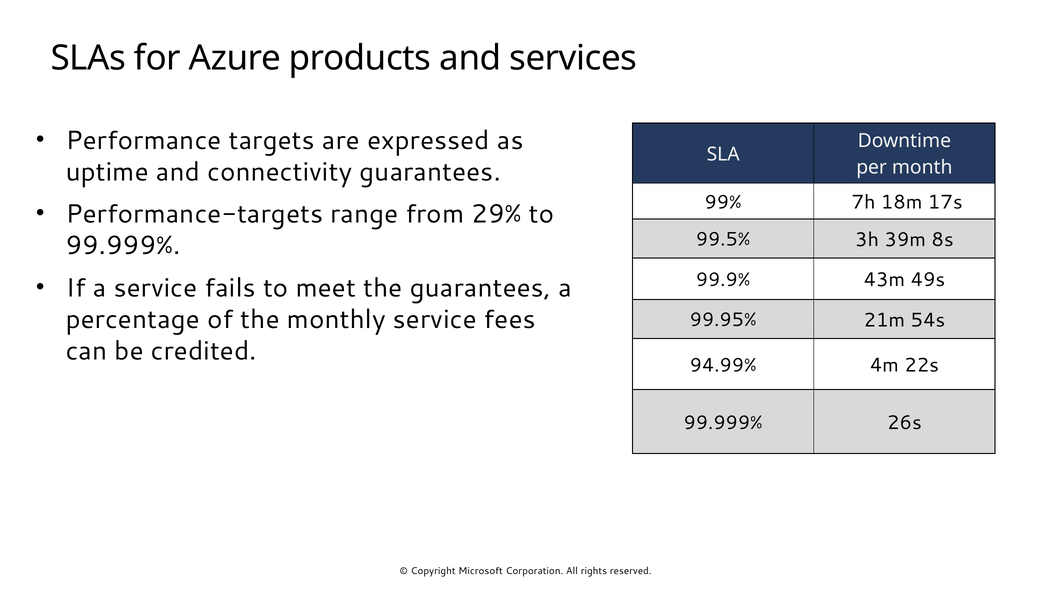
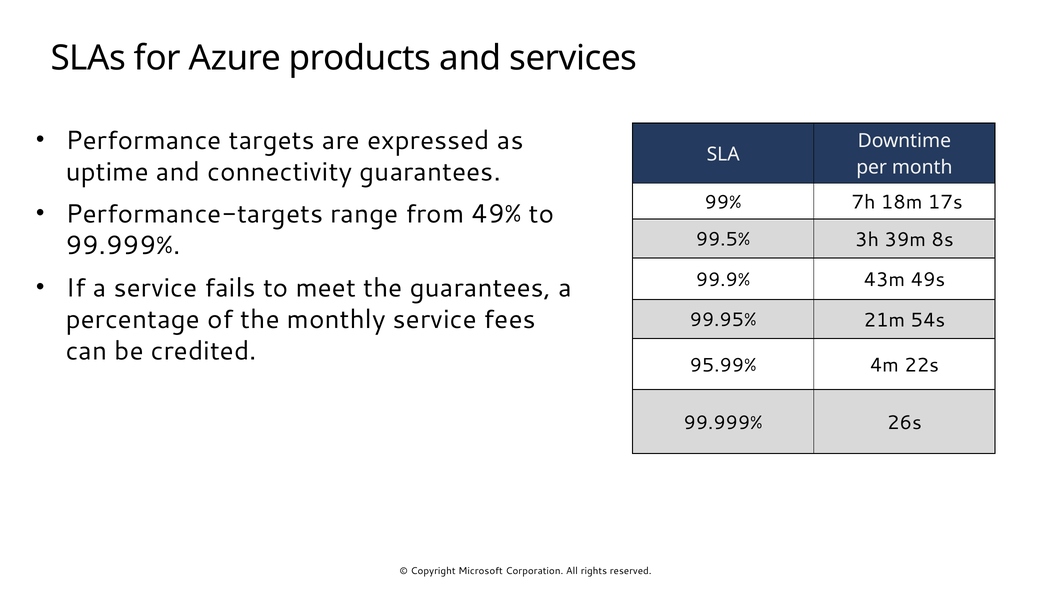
29%: 29% -> 49% (497, 214)
94.99%: 94.99% -> 95.99% (723, 365)
